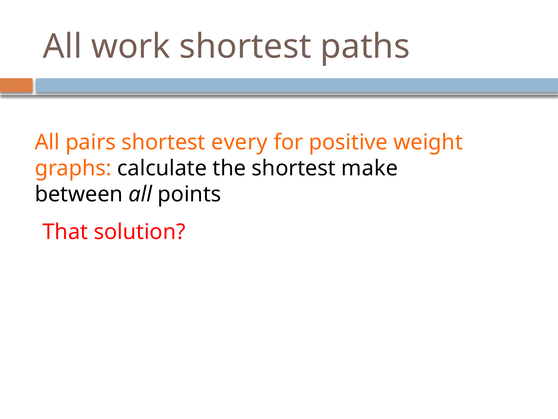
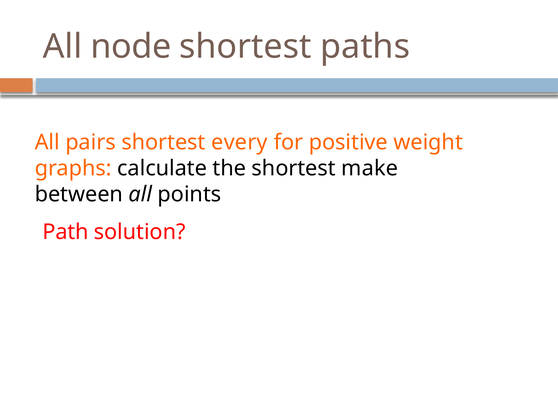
work: work -> node (131, 47)
That: That -> Path (65, 232)
